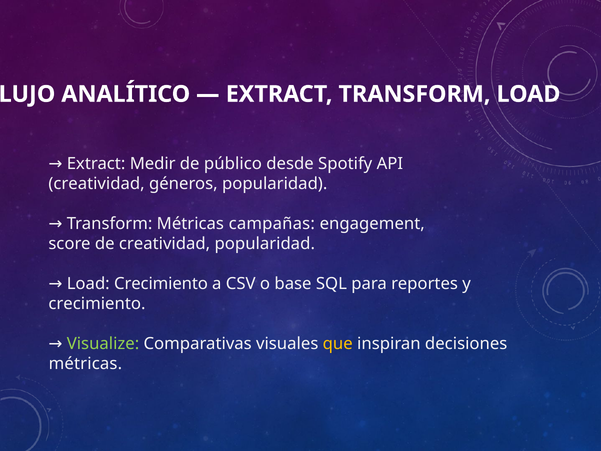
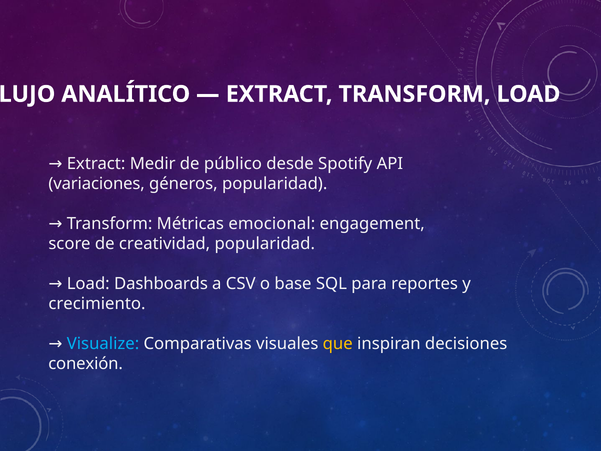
creatividad: creatividad -> variaciones (97, 183)
campañas: campañas -> emocional (272, 224)
Load Crecimiento: Crecimiento -> Dashboards (161, 284)
Visualize colour: light green -> light blue (103, 344)
métricas: métricas -> conexión (86, 364)
